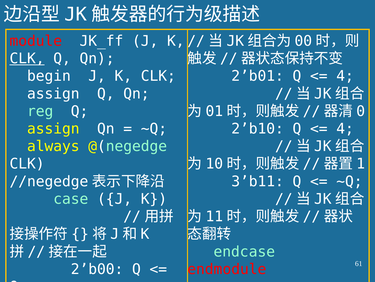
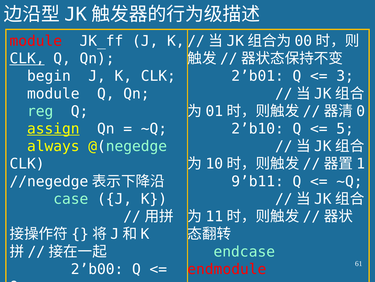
4: 4 -> 3 (345, 76)
assign: assign -> module (53, 93)
assign underline: none -> present (53, 128)
4: 4 -> 5 (345, 128)
3’b11: 3’b11 -> 9’b11 (258, 181)
